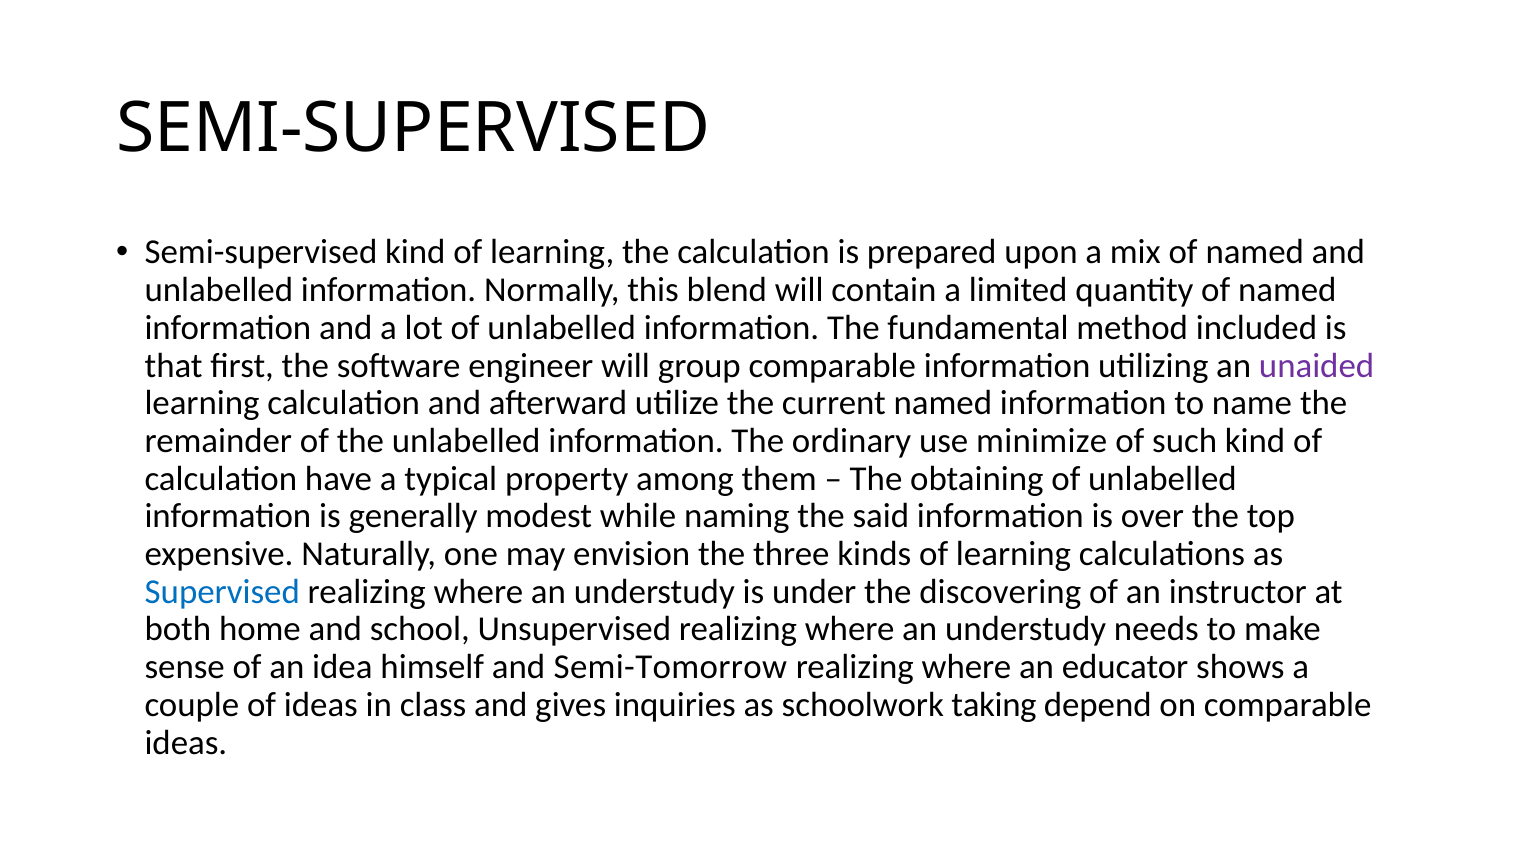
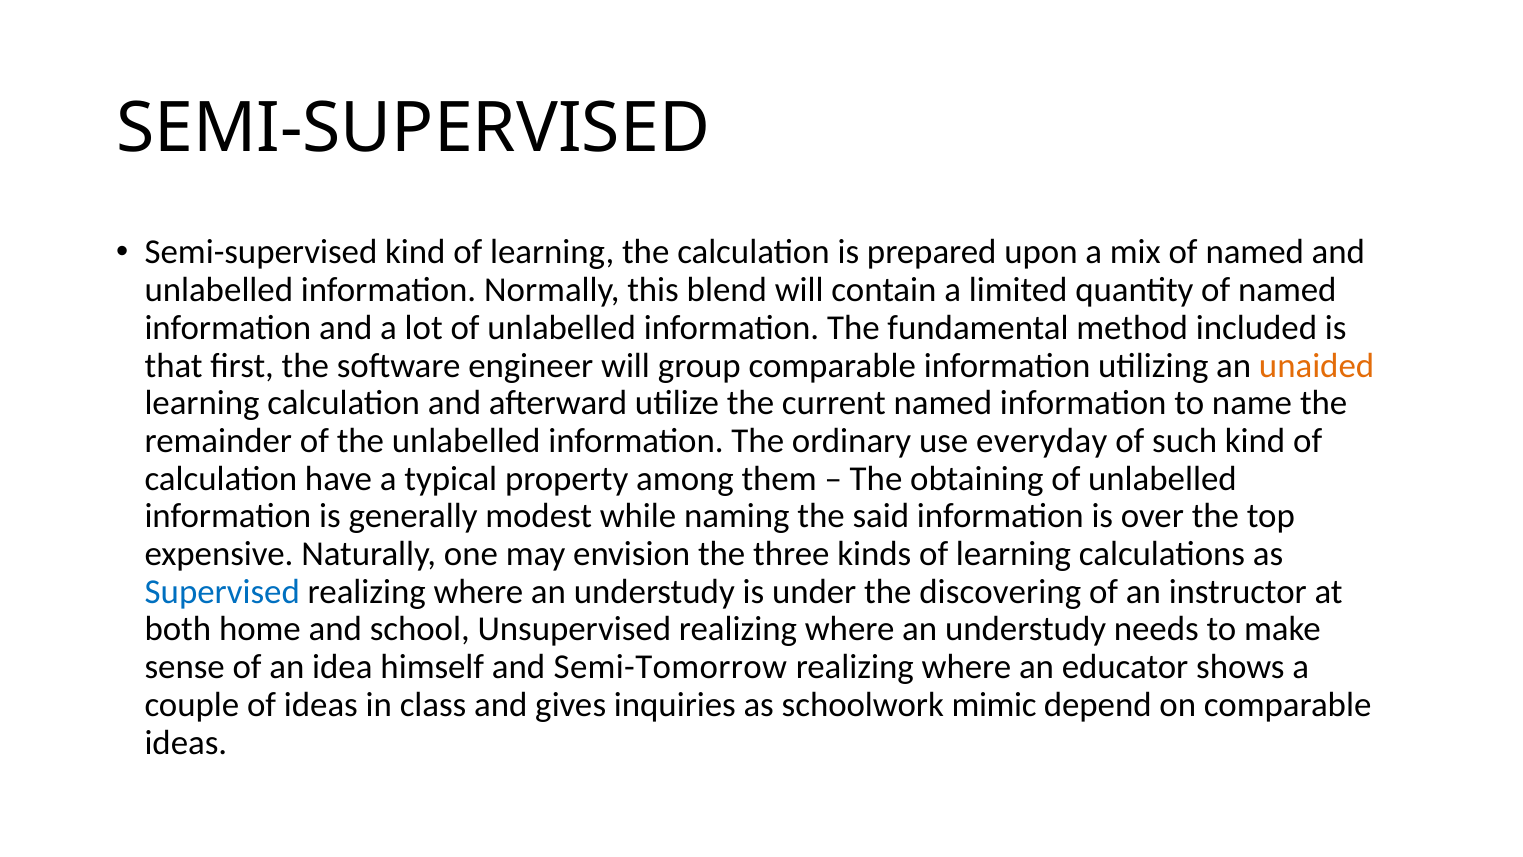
unaided colour: purple -> orange (1317, 365)
minimize: minimize -> everyday (1042, 441)
taking: taking -> mimic (994, 705)
